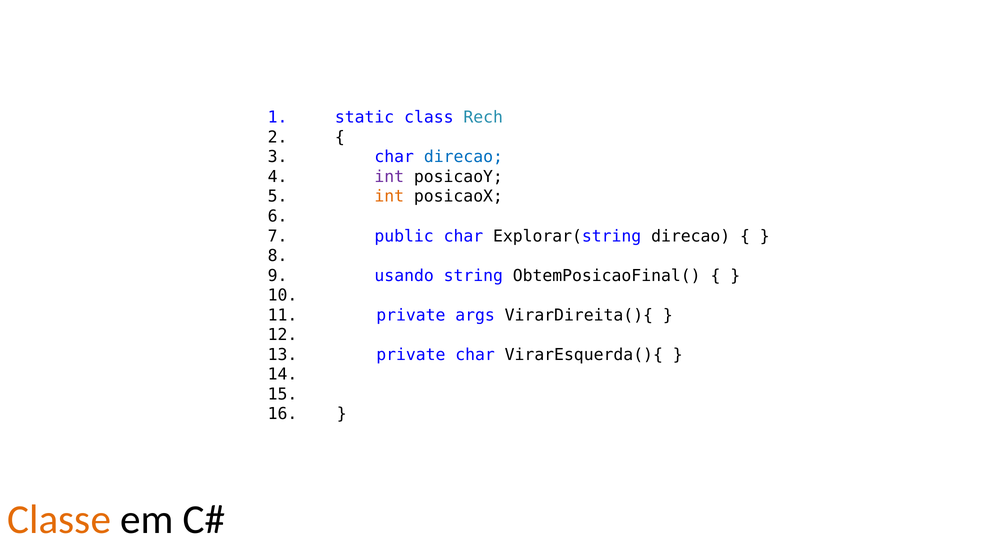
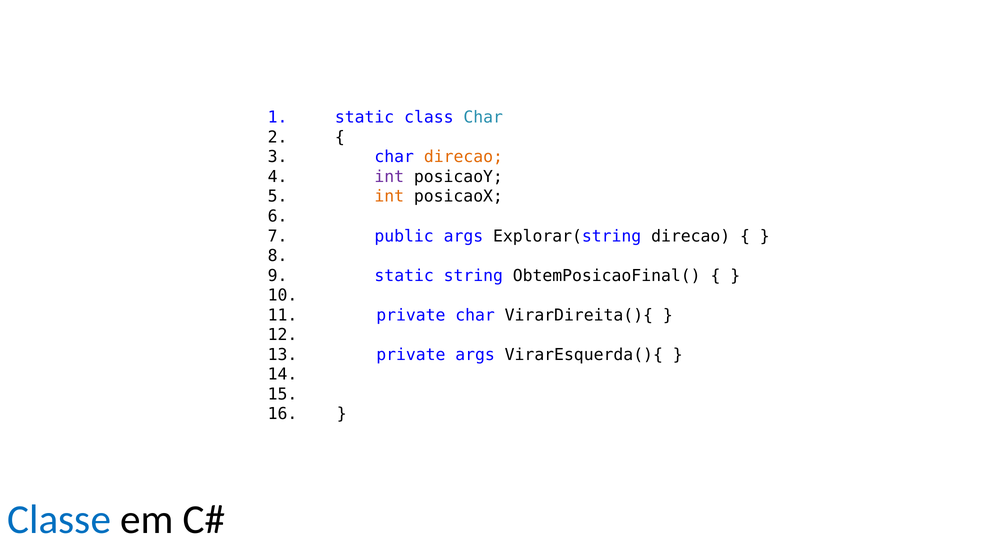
class Rech: Rech -> Char (483, 117)
direcao colour: blue -> orange (463, 157)
public char: char -> args (463, 236)
usando: usando -> static (404, 275)
private args: args -> char (475, 315)
private char: char -> args (475, 354)
Classe colour: orange -> blue (59, 519)
